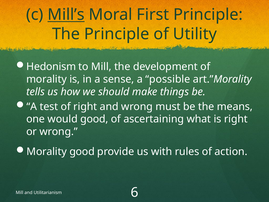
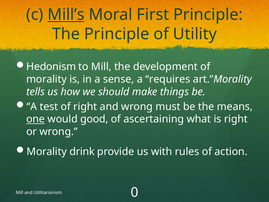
possible: possible -> requires (168, 79)
one underline: none -> present (36, 119)
Morality good: good -> drink (82, 152)
6: 6 -> 0 (135, 192)
